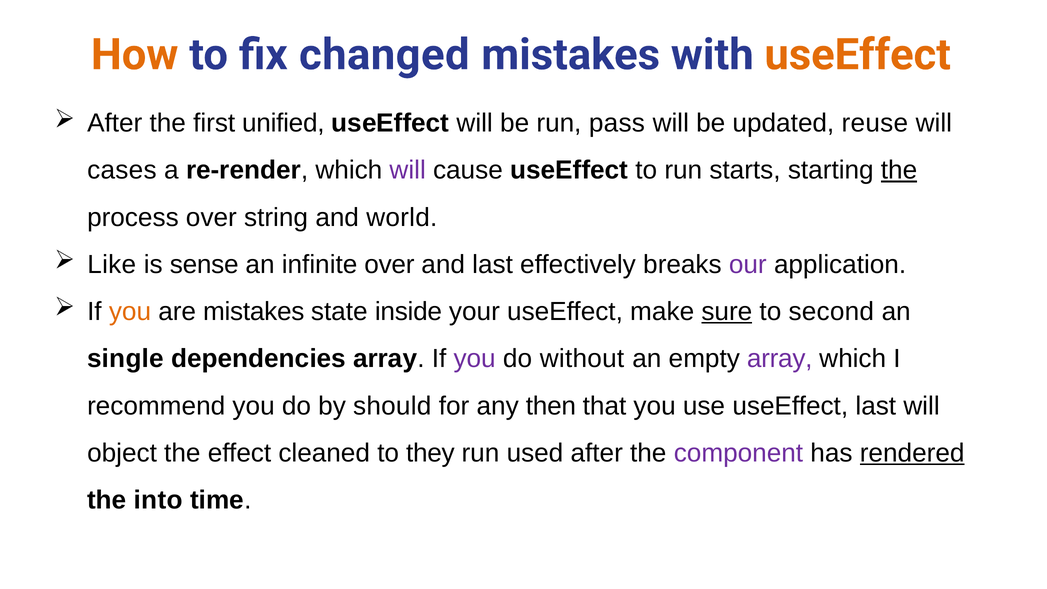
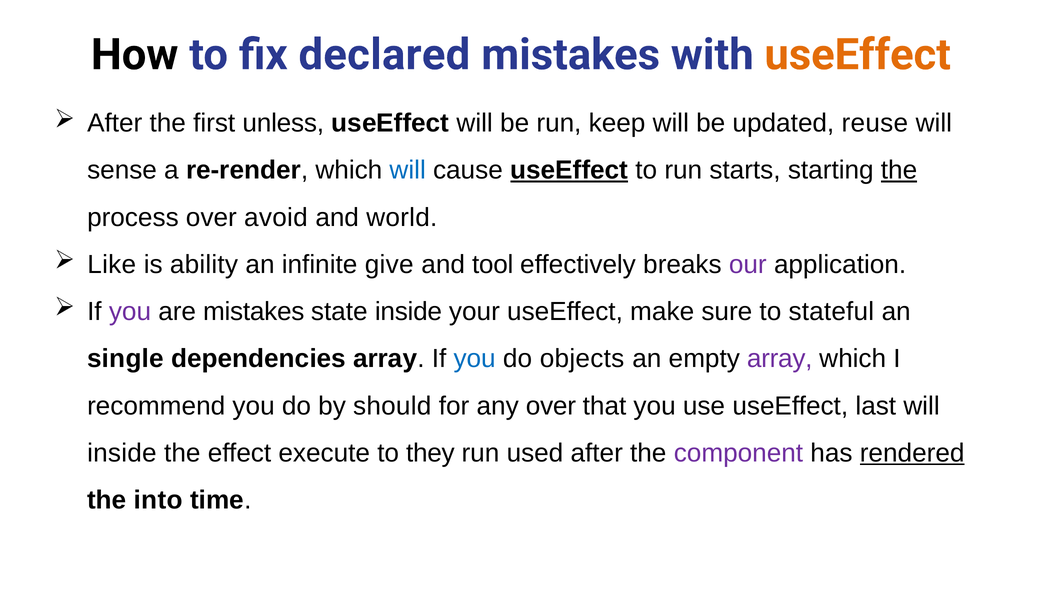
How colour: orange -> black (135, 55)
changed: changed -> declared (384, 55)
unified: unified -> unless (283, 123)
pass: pass -> keep (617, 123)
cases: cases -> sense (122, 170)
will colour: purple -> blue (408, 170)
useEffect underline: none -> present (569, 170)
string: string -> avoid (276, 217)
sense: sense -> ability (204, 264)
infinite over: over -> give (389, 264)
and last: last -> tool (493, 264)
you colour: orange -> purple (130, 312)
sure underline: present -> none (727, 312)
second: second -> stateful (831, 312)
you colour: purple -> blue (475, 359)
without: without -> objects (582, 359)
any then: then -> over (551, 406)
object: object -> inside (122, 453)
cleaned: cleaned -> execute (324, 453)
